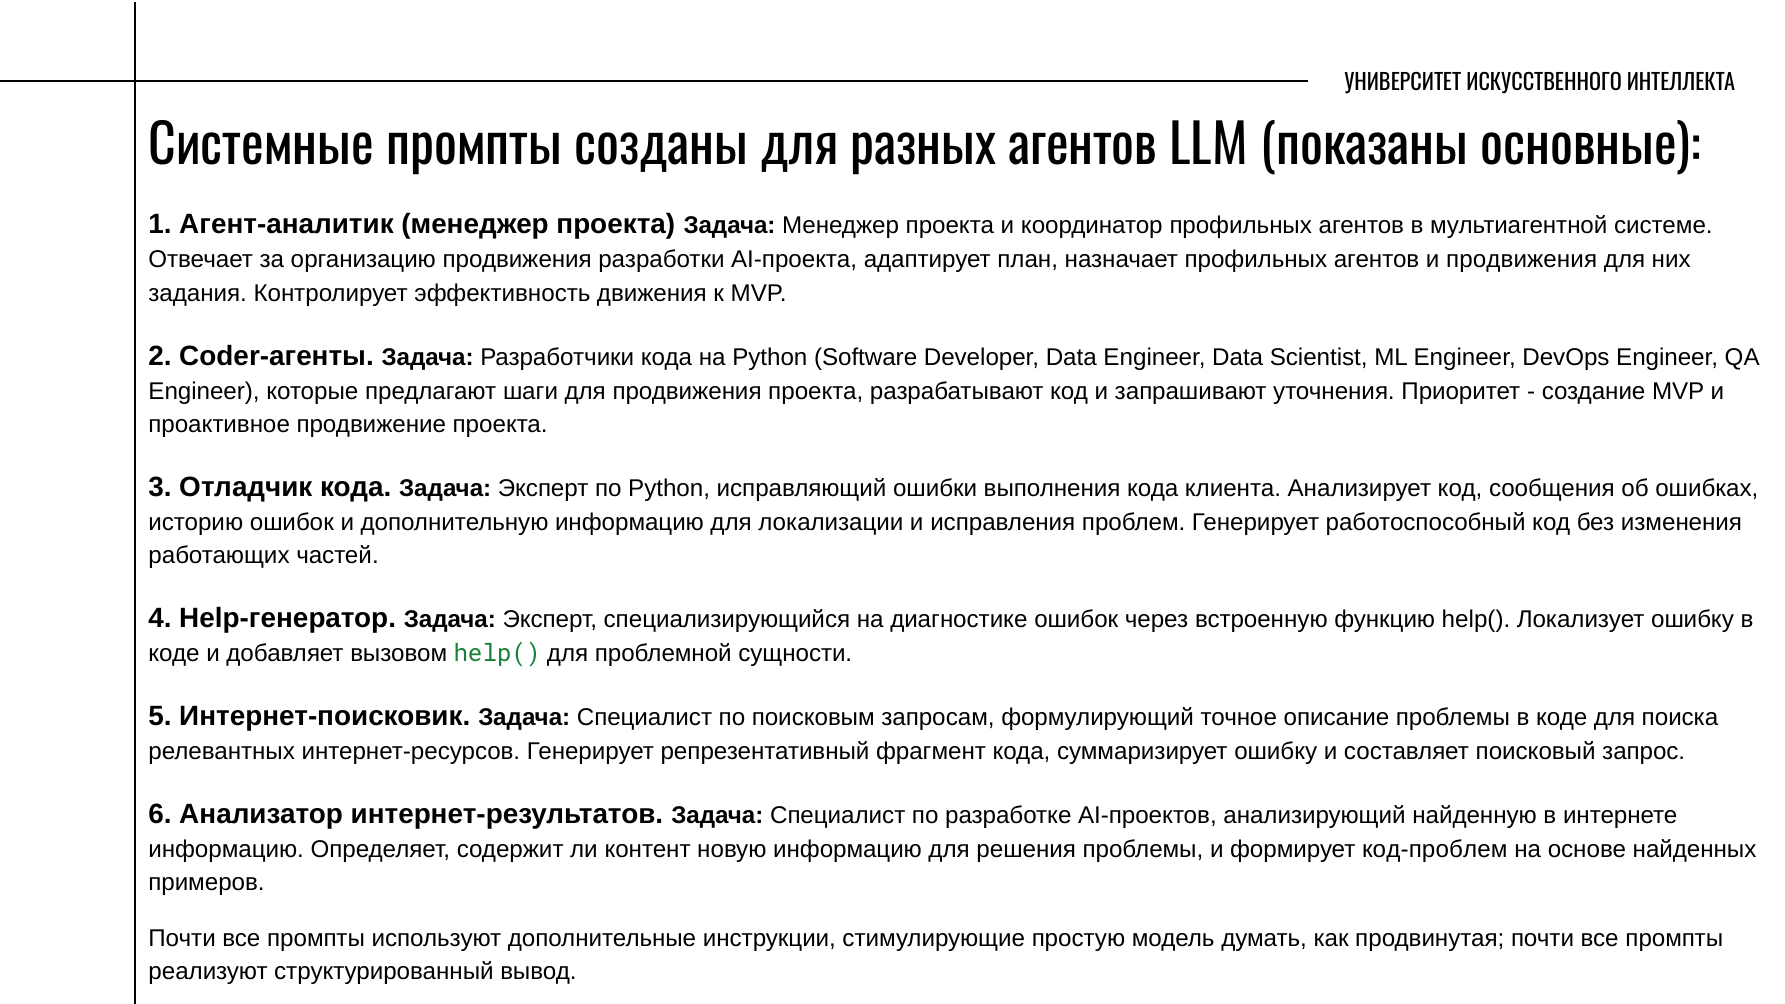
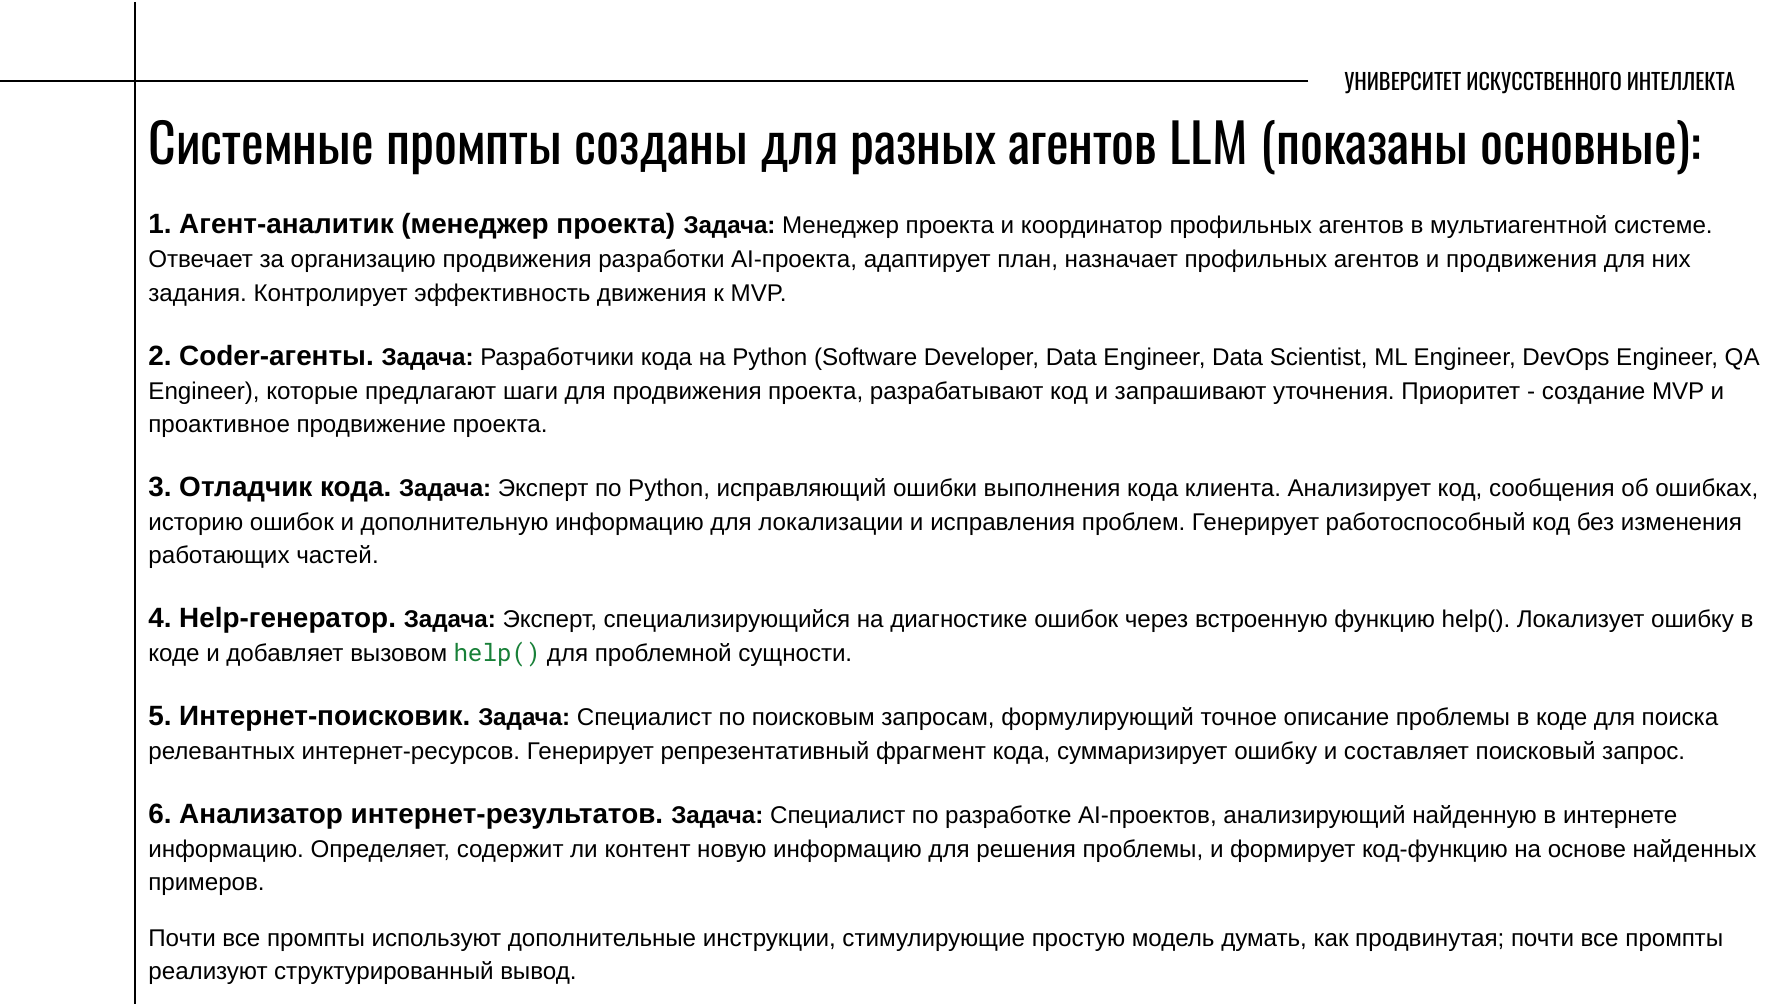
код-проблем: код-проблем -> код-функцию (1435, 849)
